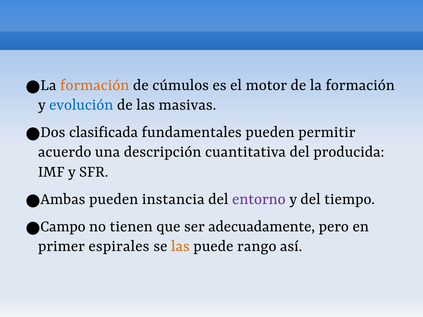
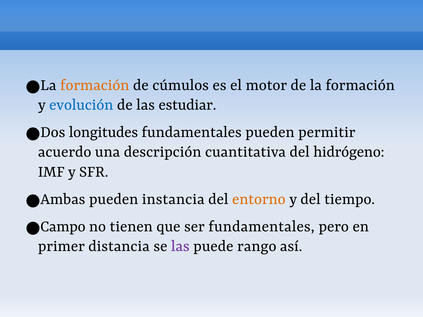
masivas: masivas -> estudiar (187, 104)
clasificada: clasificada -> longitudes (104, 132)
producida: producida -> hidrógeno (349, 151)
entorno colour: purple -> orange (259, 199)
ser adecuadamente: adecuadamente -> fundamentales (261, 226)
espirales: espirales -> distancia (119, 246)
las colour: orange -> purple (180, 246)
